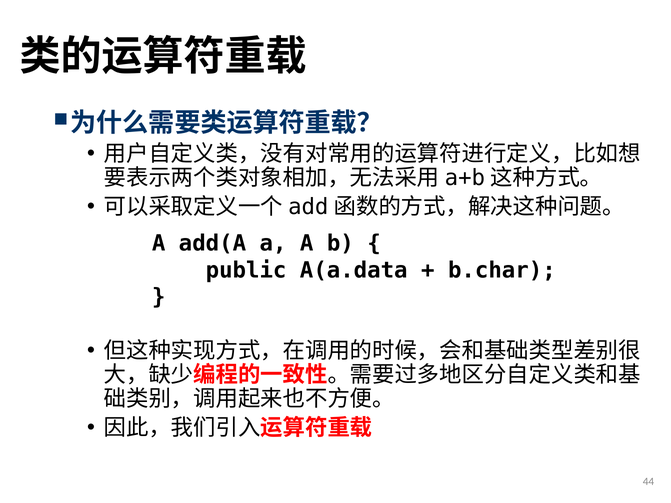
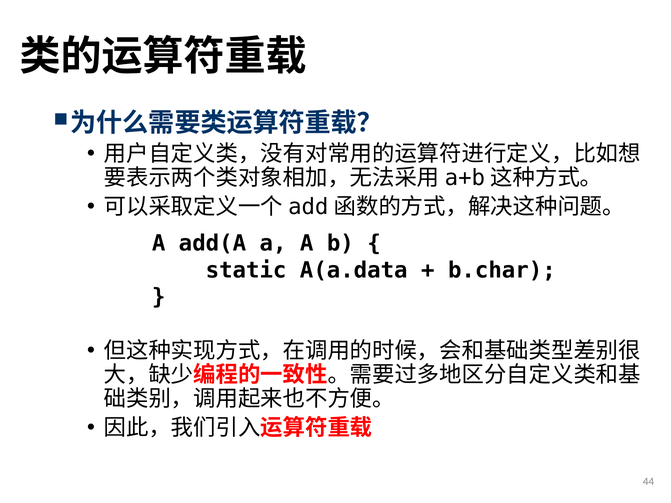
public: public -> static (246, 270)
